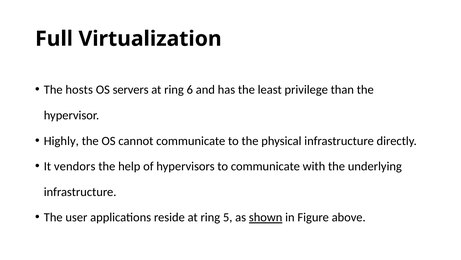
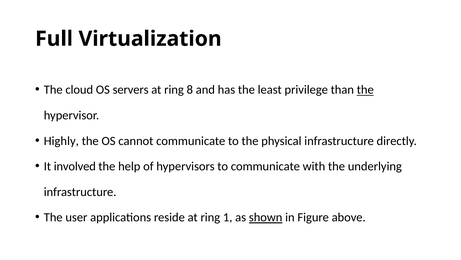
hosts: hosts -> cloud (79, 90)
6: 6 -> 8 (190, 90)
the underline: none -> present (365, 90)
vendors: vendors -> involved (75, 166)
5: 5 -> 1 (228, 217)
